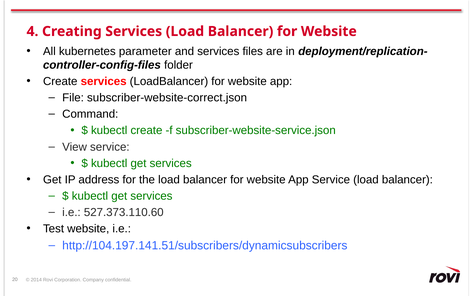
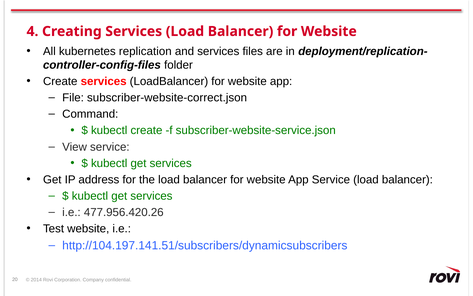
parameter: parameter -> replication (145, 51)
527.373.110.60: 527.373.110.60 -> 477.956.420.26 (124, 212)
